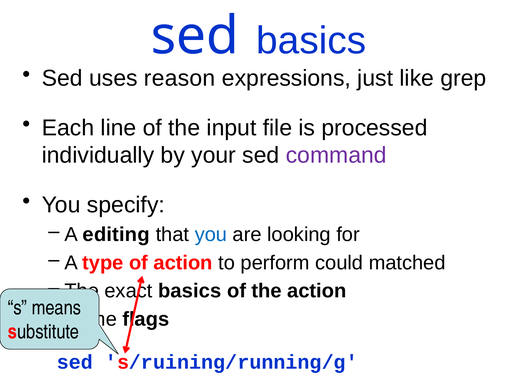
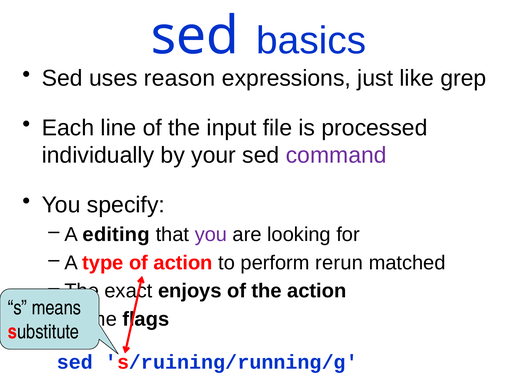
you colour: blue -> purple (211, 234)
could: could -> rerun (339, 263)
basics: basics -> enjoys (190, 291)
